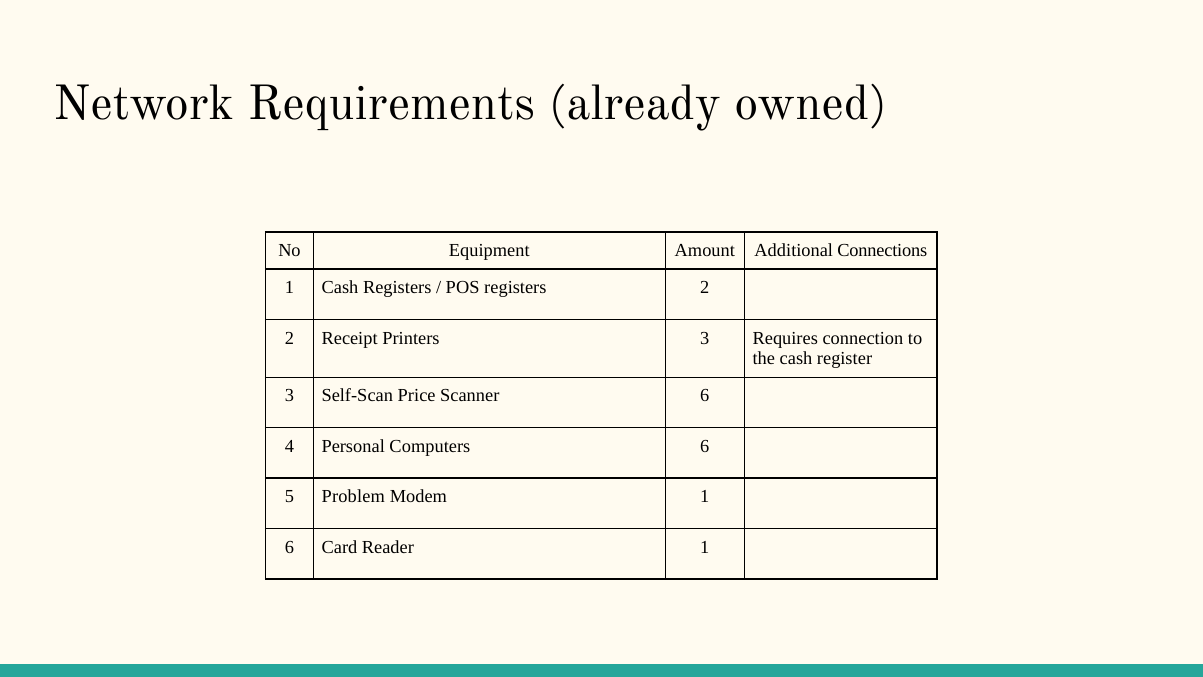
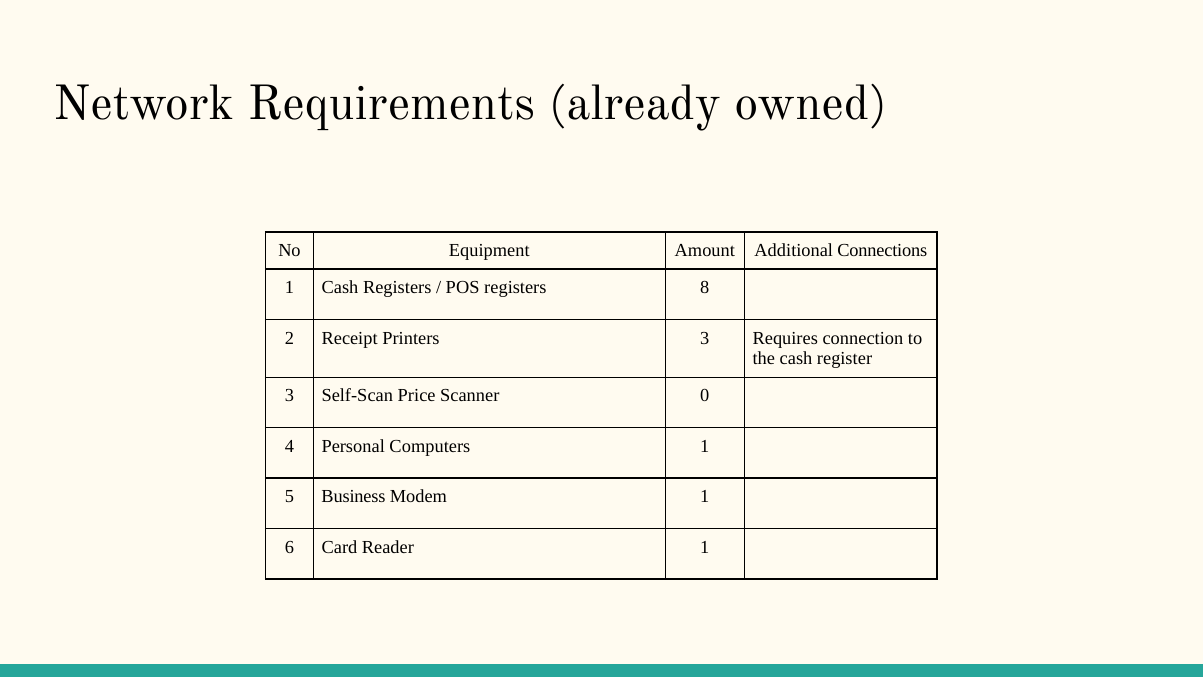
registers 2: 2 -> 8 (705, 288)
Scanner 6: 6 -> 0 (705, 396)
Computers 6: 6 -> 1 (705, 446)
Problem: Problem -> Business (353, 497)
